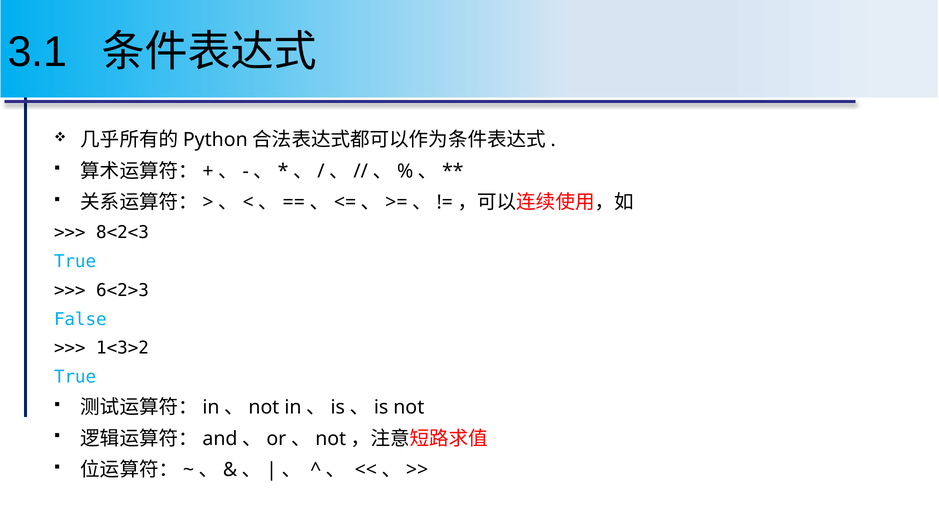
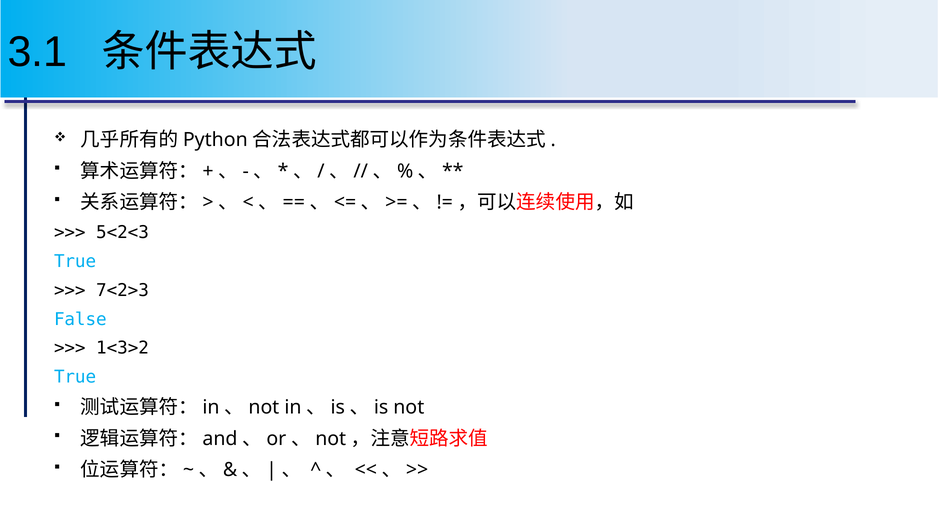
8<2<3: 8<2<3 -> 5<2<3 (122, 232)
6<2>3: 6<2>3 -> 7<2>3 (122, 290)
